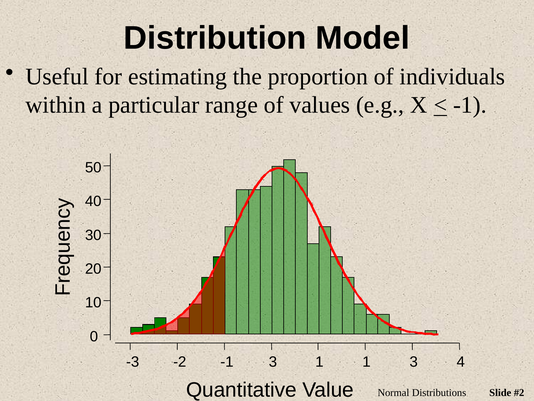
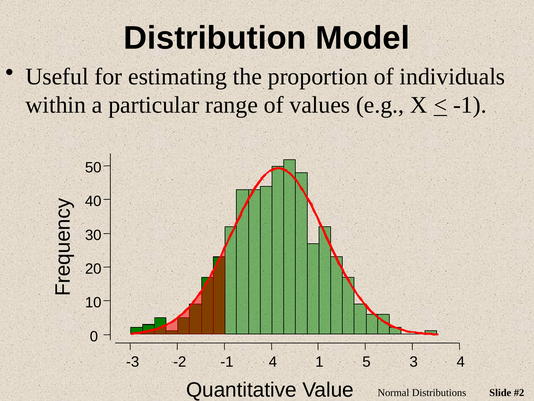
-1 3: 3 -> 4 (273, 361)
1 1: 1 -> 5 (367, 361)
